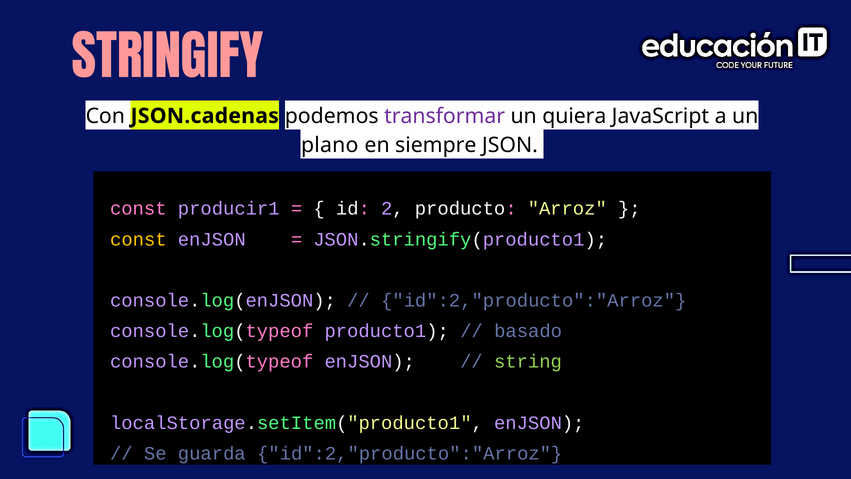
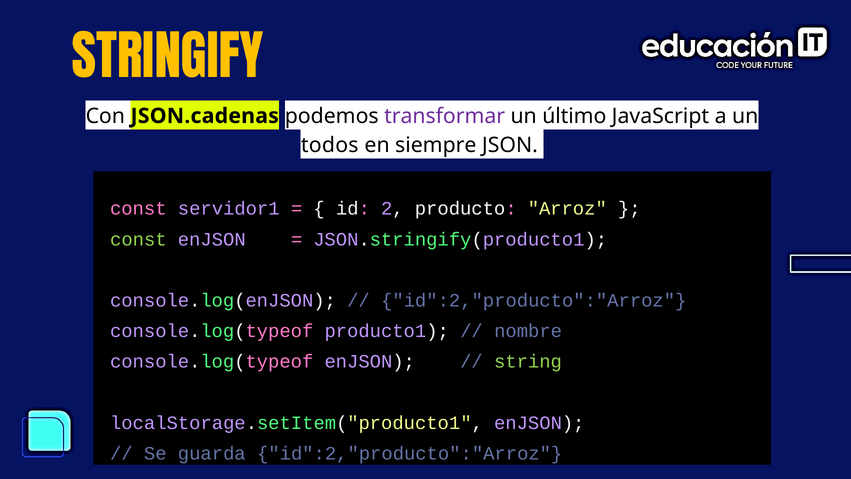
STRINGIFY colour: pink -> yellow (168, 60)
quiera: quiera -> último (574, 116)
plano: plano -> todos (330, 145)
producir1: producir1 -> servidor1 (229, 209)
const colour: yellow -> light green (138, 239)
basado: basado -> nombre (528, 331)
